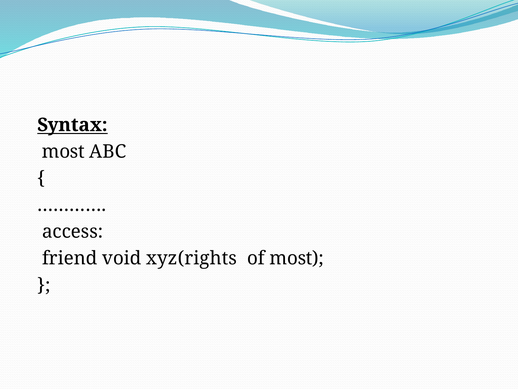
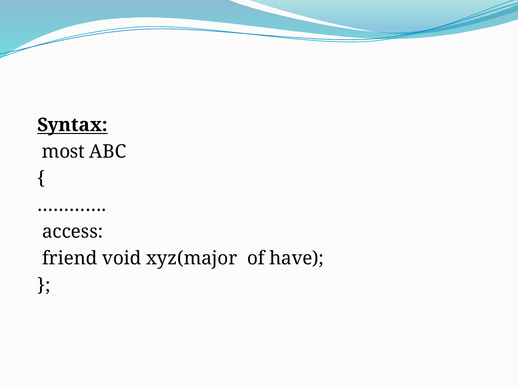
xyz(rights: xyz(rights -> xyz(major (192, 258)
of most: most -> have (297, 258)
